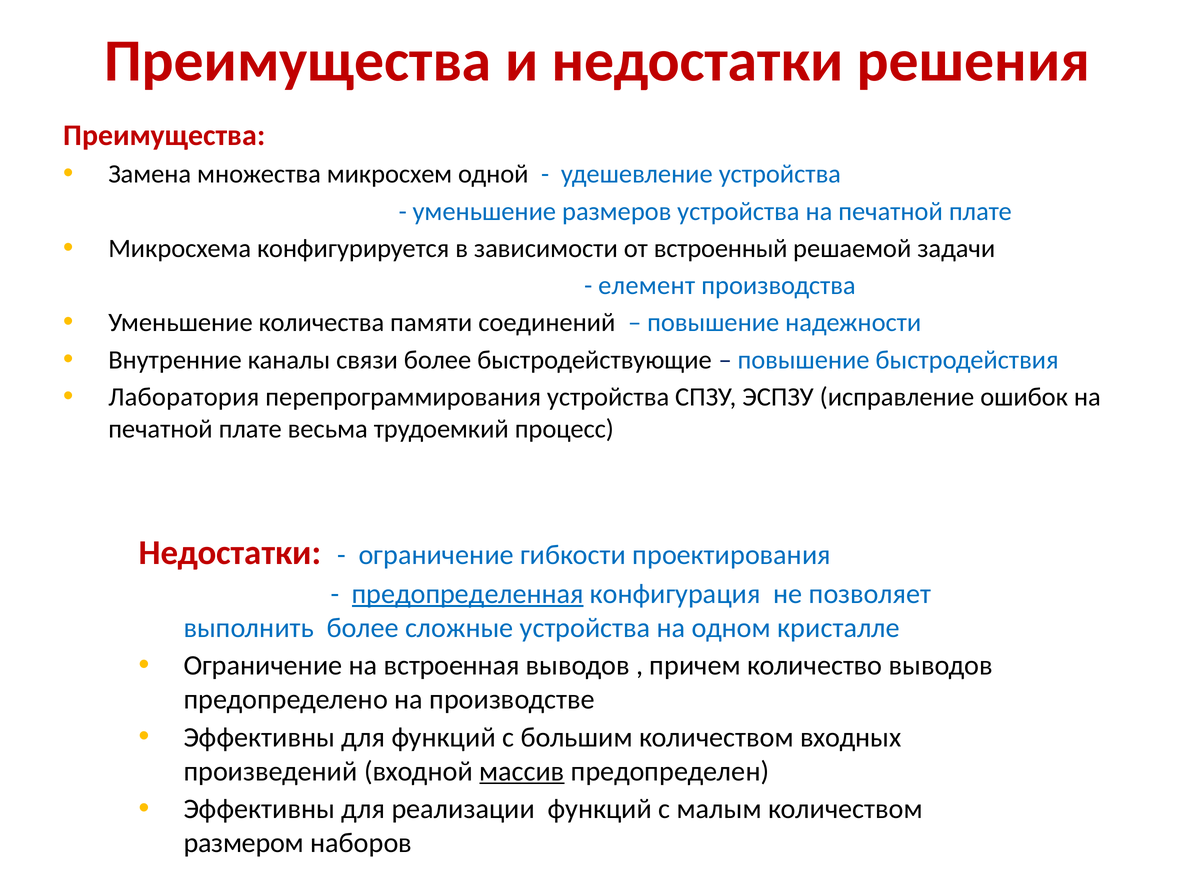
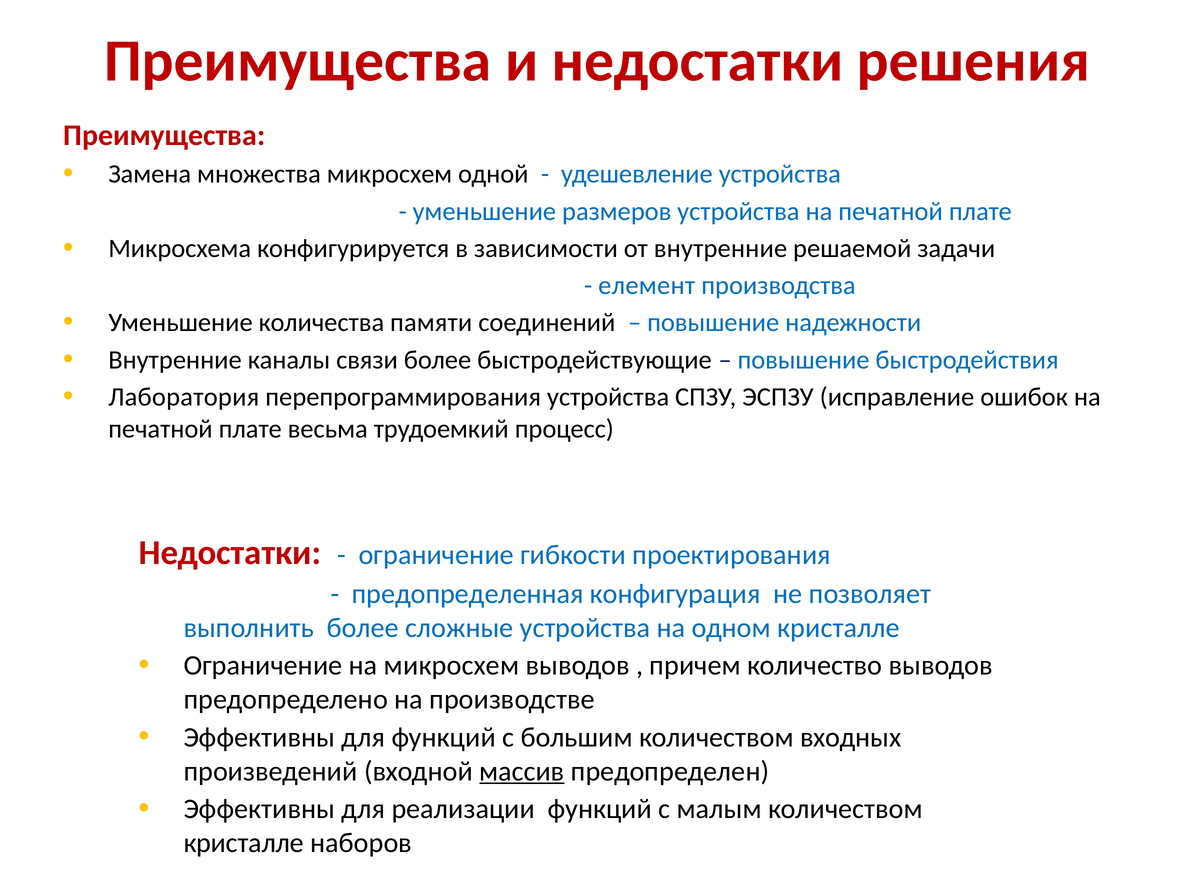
от встроенный: встроенный -> внутренние (721, 248)
предопределенная underline: present -> none (468, 594)
на встроенная: встроенная -> микросхем (452, 666)
размером: размером -> кристалле (244, 843)
